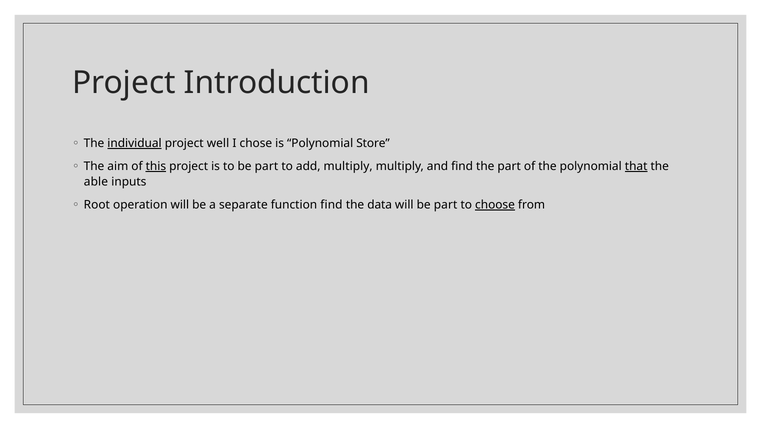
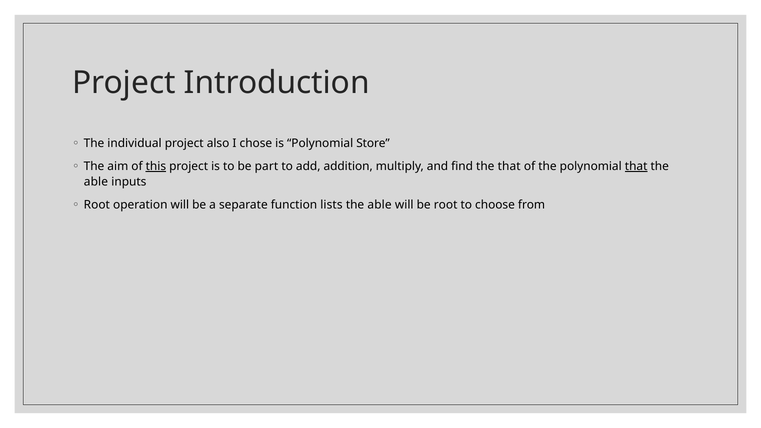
individual underline: present -> none (135, 144)
well: well -> also (218, 144)
add multiply: multiply -> addition (348, 166)
the part: part -> that (509, 166)
function find: find -> lists (331, 205)
data: data -> able (380, 205)
will be part: part -> root (446, 205)
choose underline: present -> none (495, 205)
